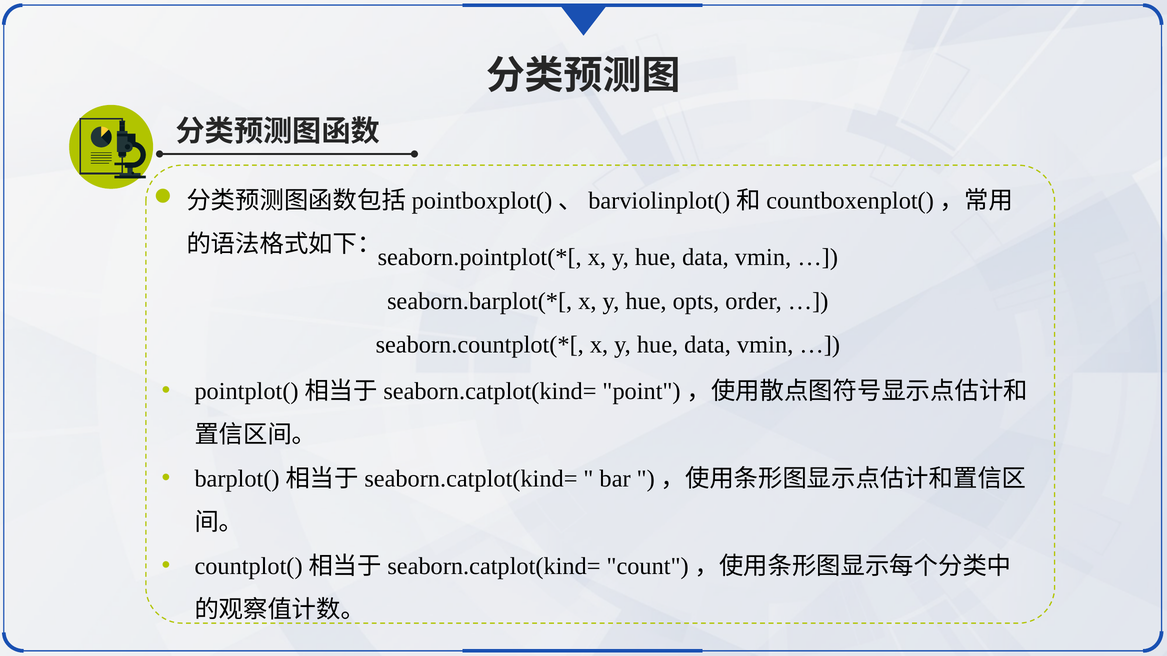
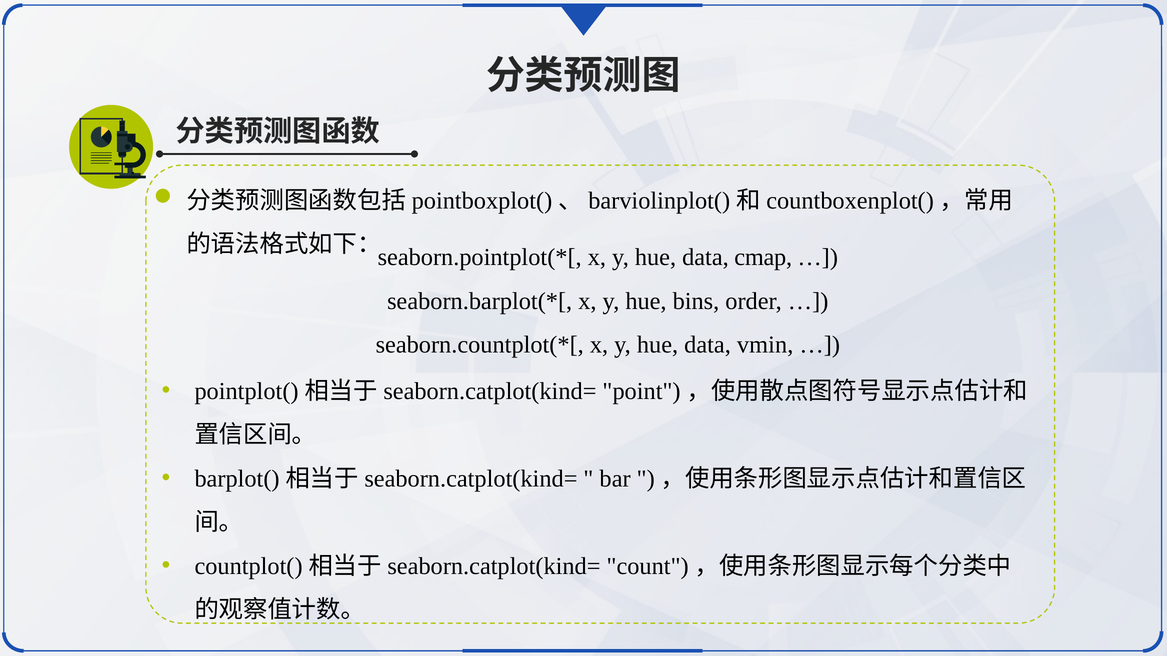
vmin: vmin -> cmap (763, 257)
opts: opts -> bins (696, 301)
